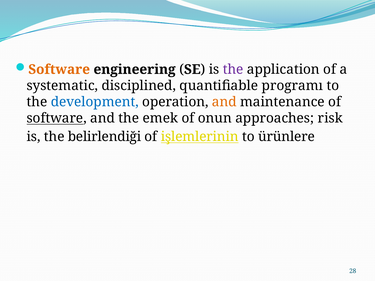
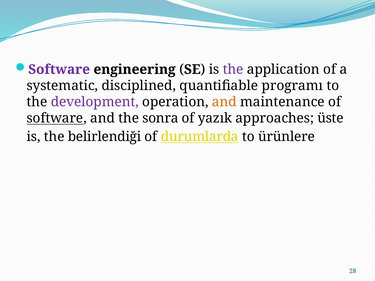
Software colour: orange -> purple (59, 70)
development colour: blue -> purple (95, 102)
emek: emek -> sonra (160, 118)
onun: onun -> yazık (215, 118)
risk: risk -> üste (330, 118)
işlemlerinin: işlemlerinin -> durumlarda (200, 137)
